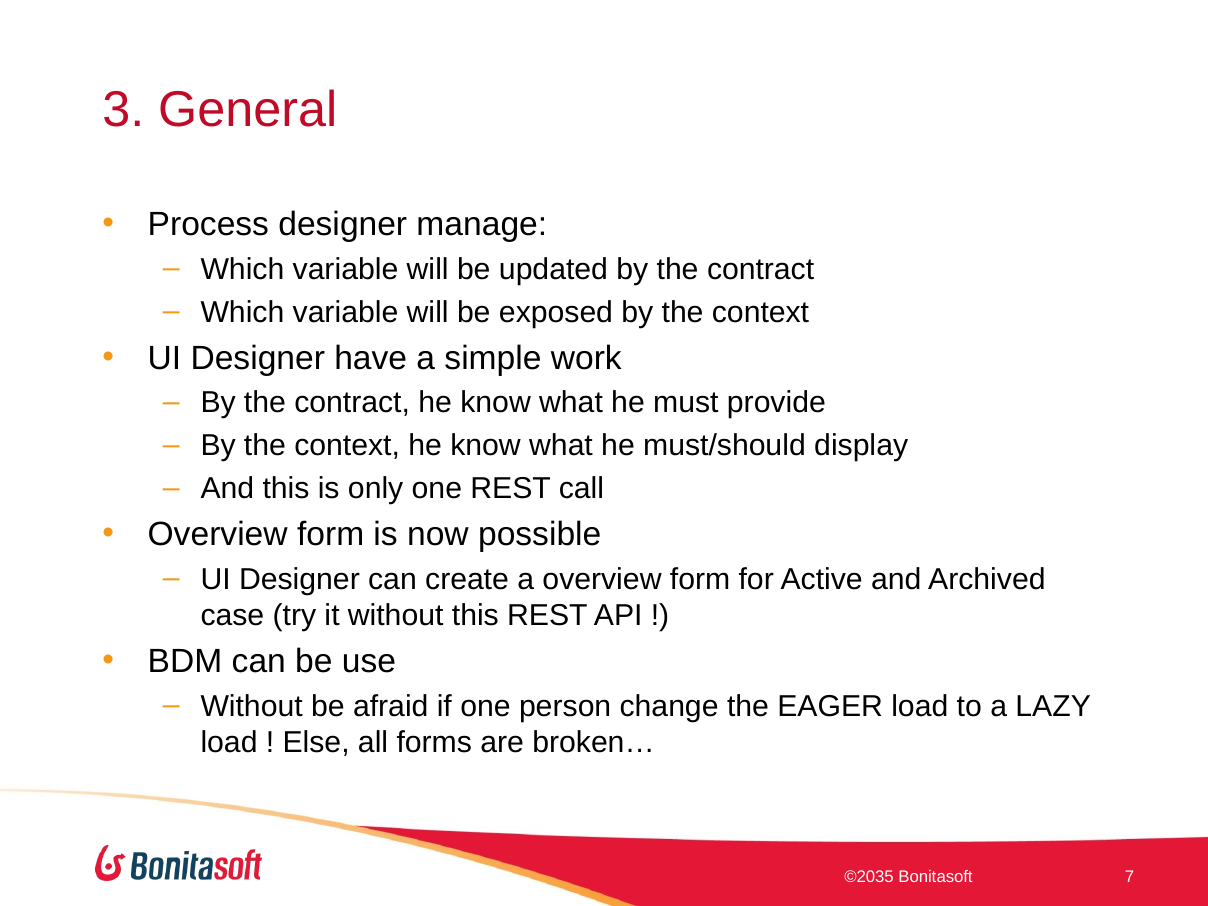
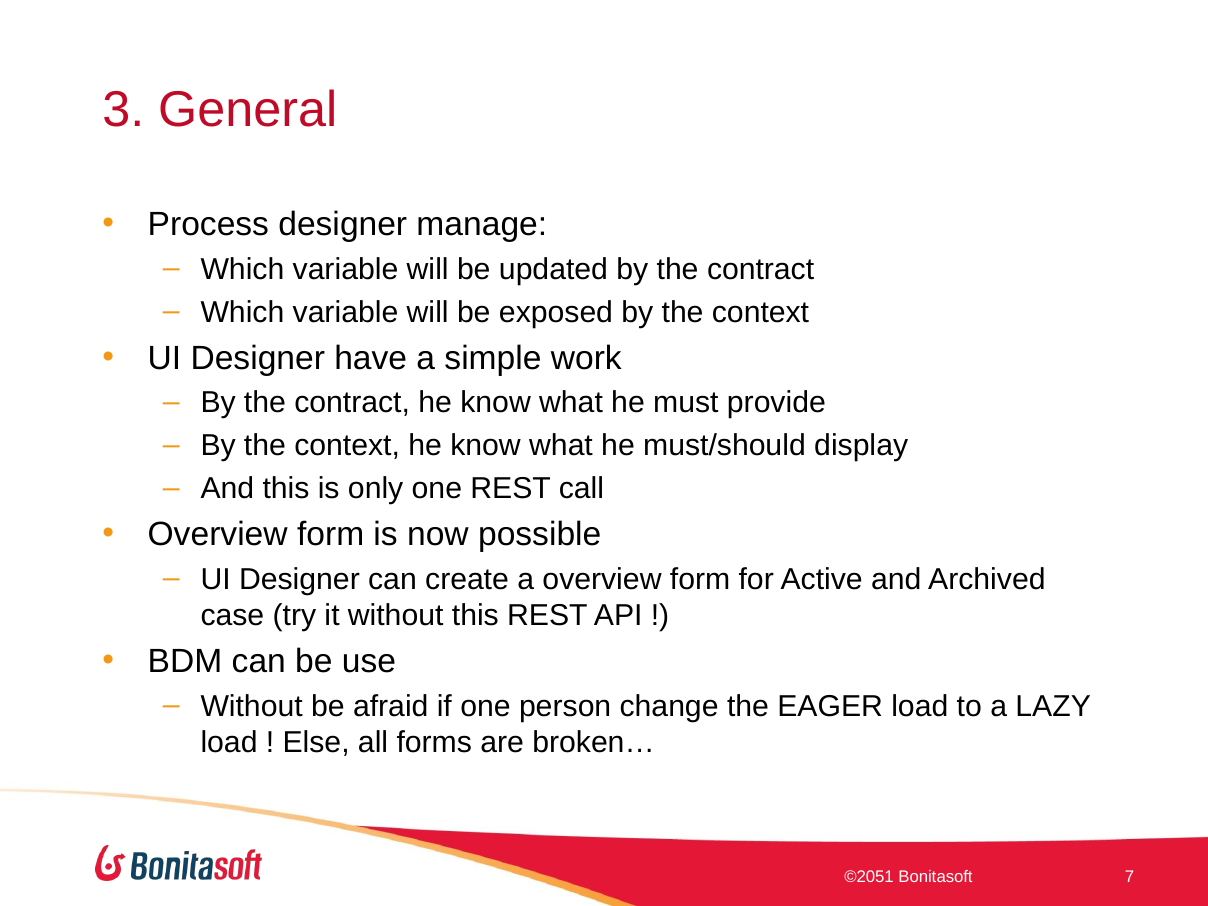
©2035: ©2035 -> ©2051 (869, 877)
